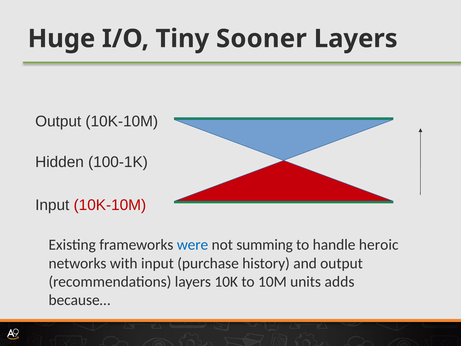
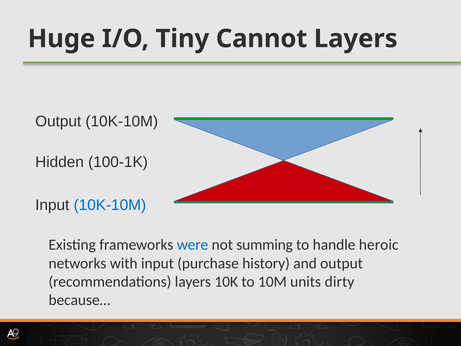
Sooner: Sooner -> Cannot (262, 39)
10K-10M colour: red -> blue (110, 205)
adds: adds -> dirty (340, 282)
